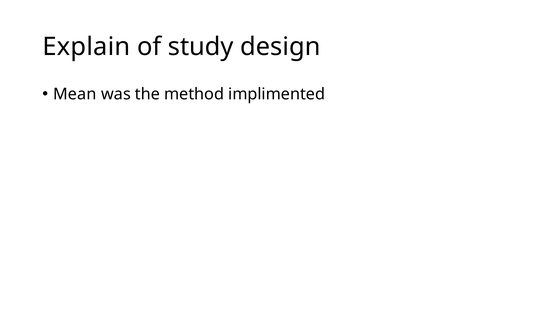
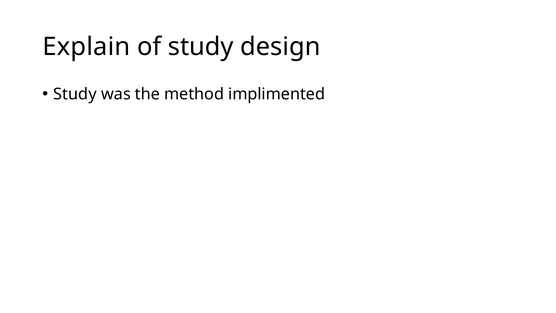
Mean: Mean -> Study (75, 94)
